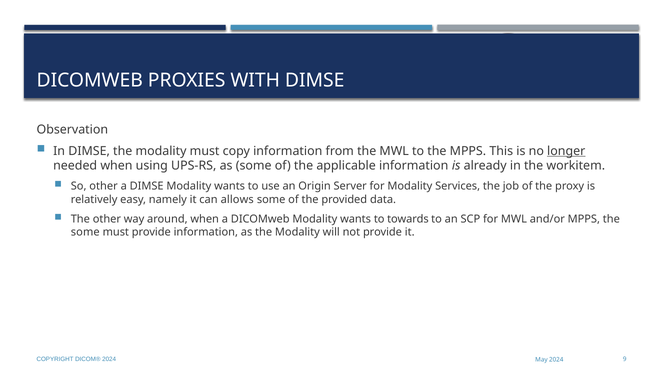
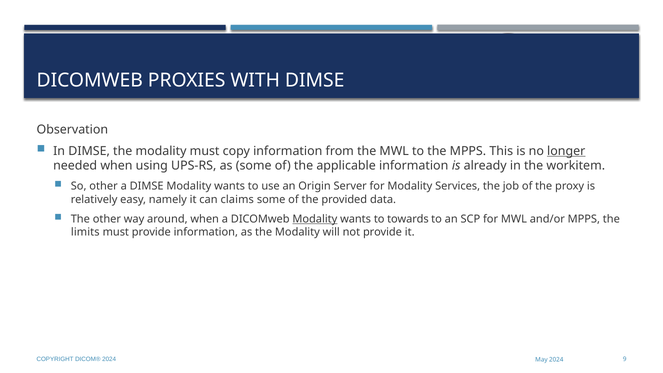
allows: allows -> claims (237, 199)
Modality underline: none -> present (315, 219)
some: some -> limits (85, 232)
